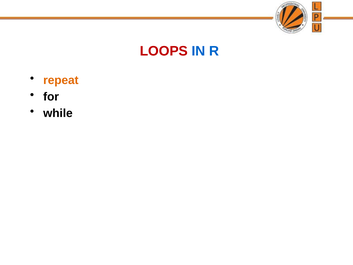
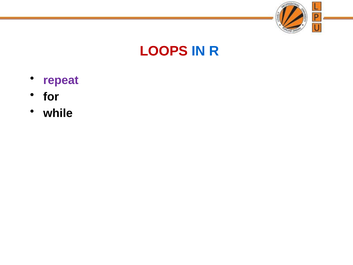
repeat colour: orange -> purple (61, 80)
